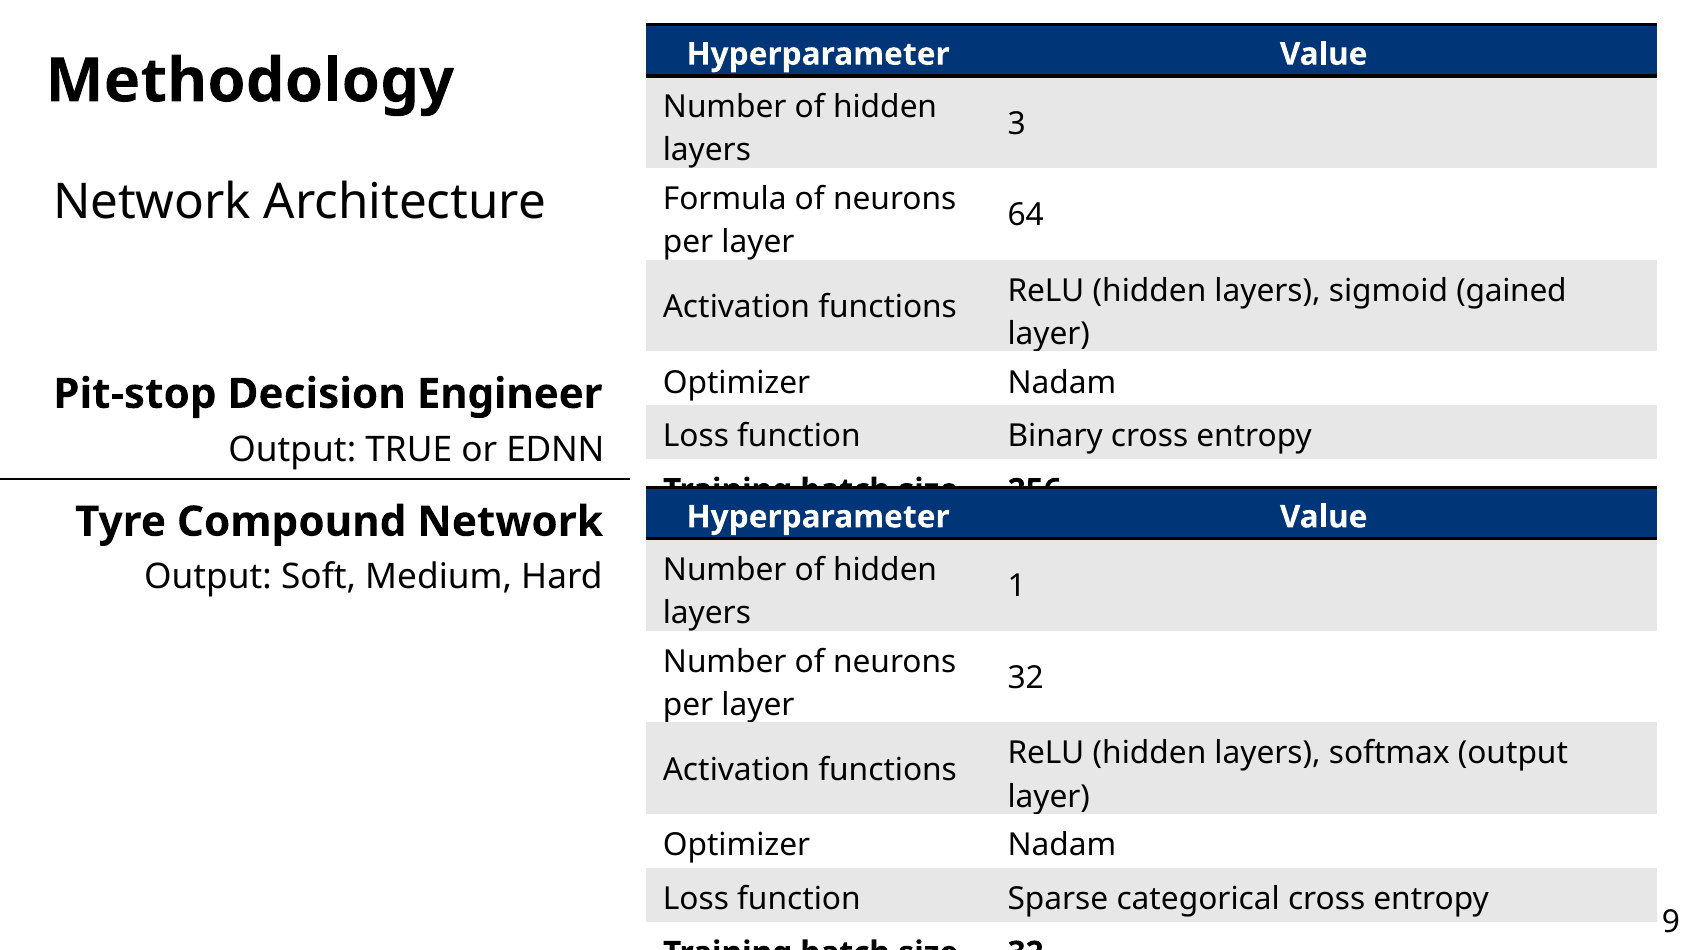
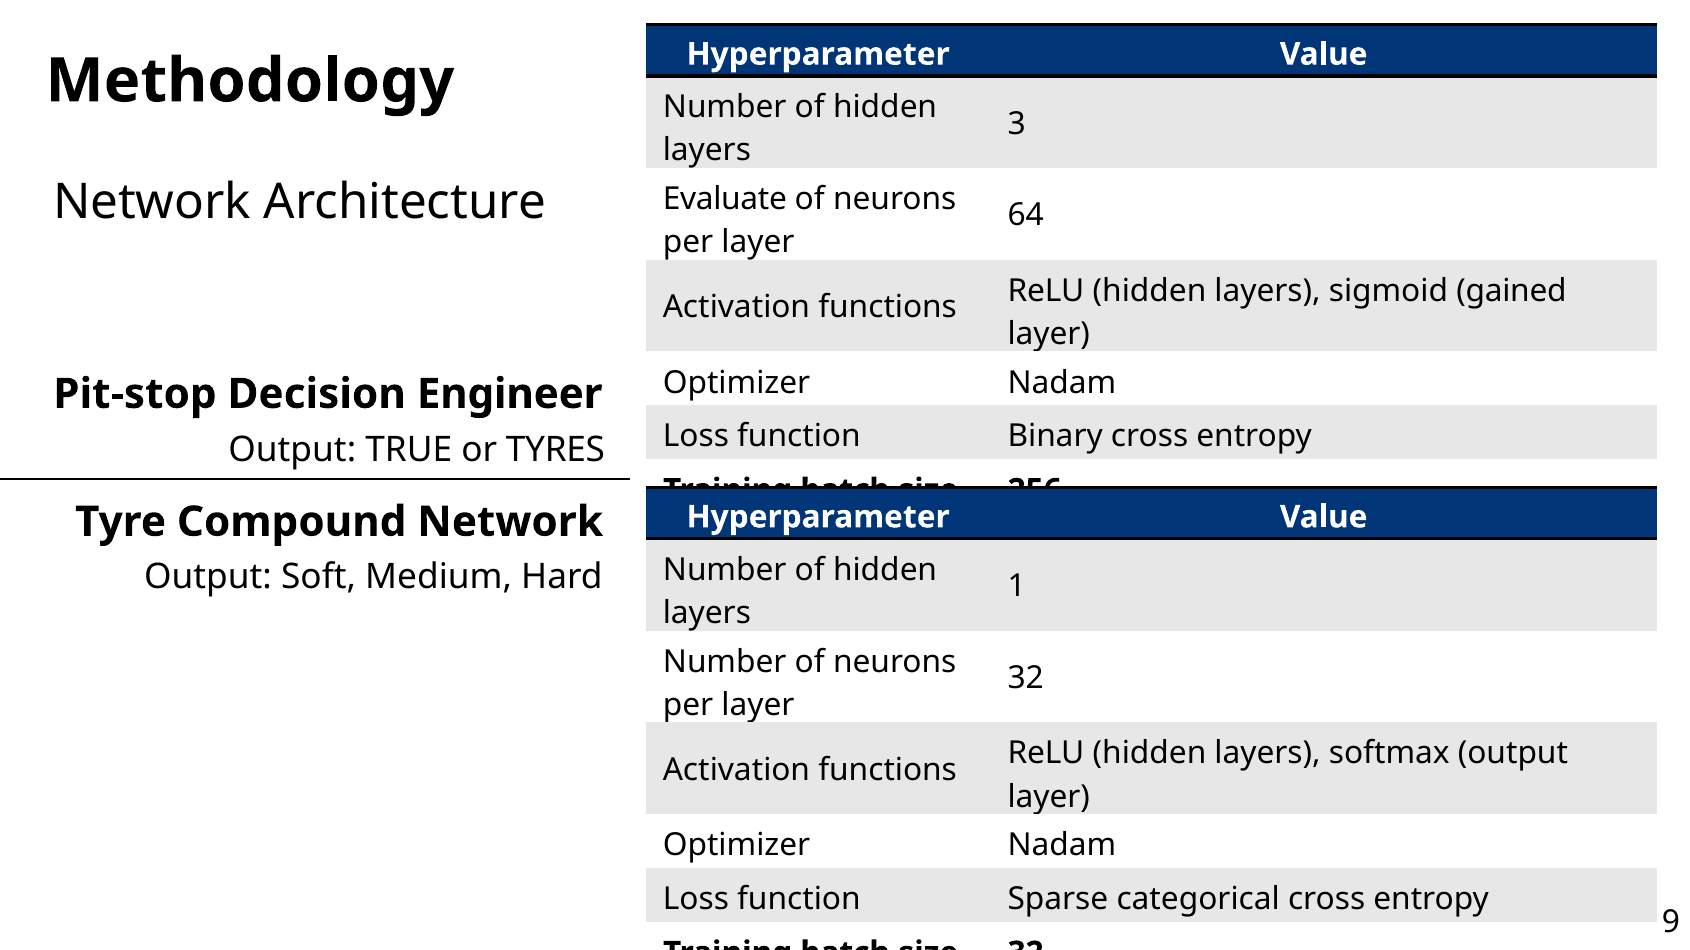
Formula: Formula -> Evaluate (725, 199)
EDNN: EDNN -> TYRES (555, 450)
